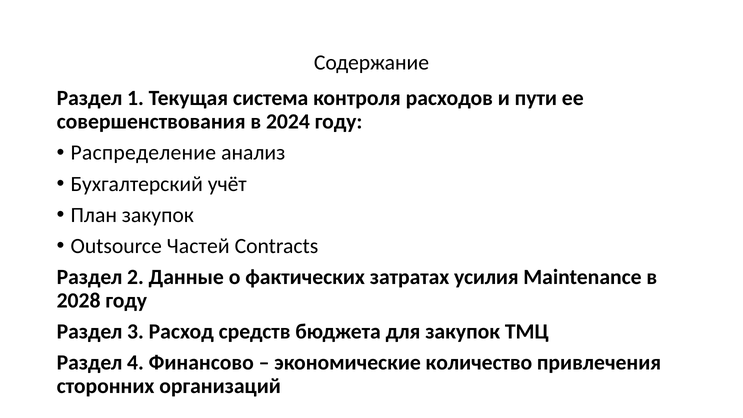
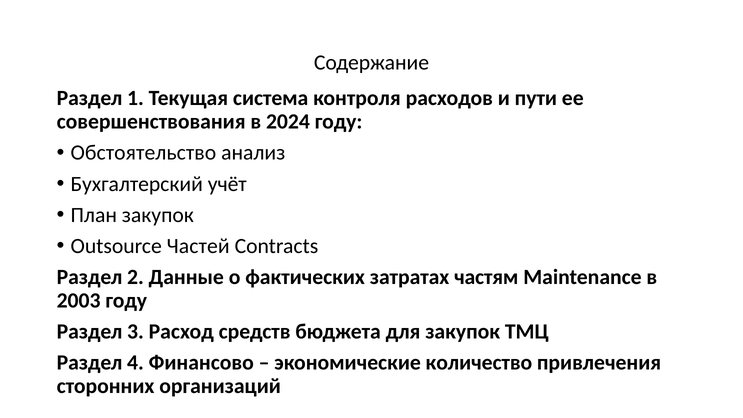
Распределение: Распределение -> Обстоятельство (143, 153)
усилия: усилия -> частям (486, 277)
2028: 2028 -> 2003 (79, 301)
